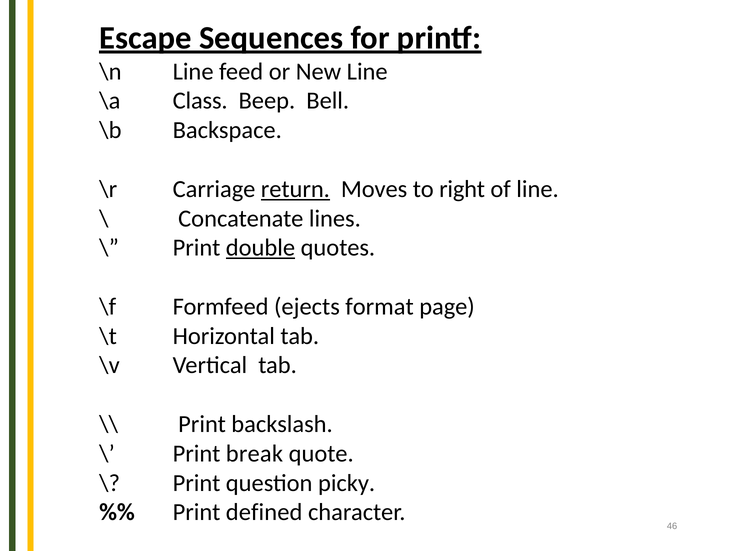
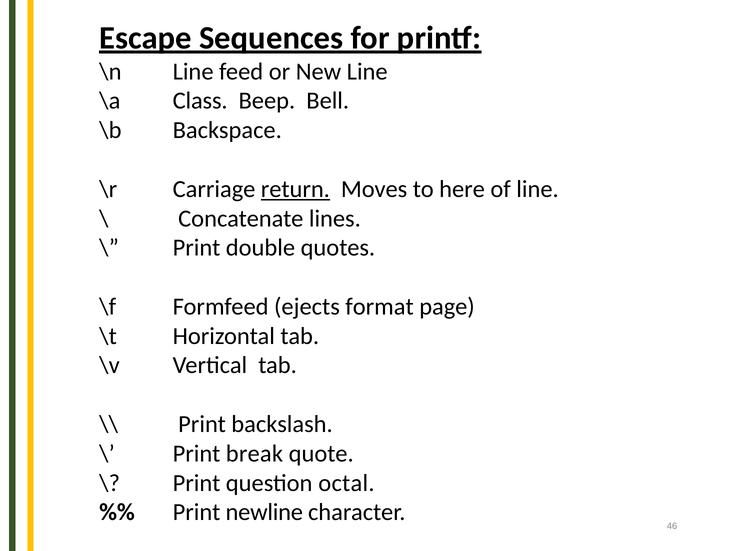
right: right -> here (462, 189)
double underline: present -> none (260, 248)
picky: picky -> octal (346, 483)
defined: defined -> newline (264, 513)
